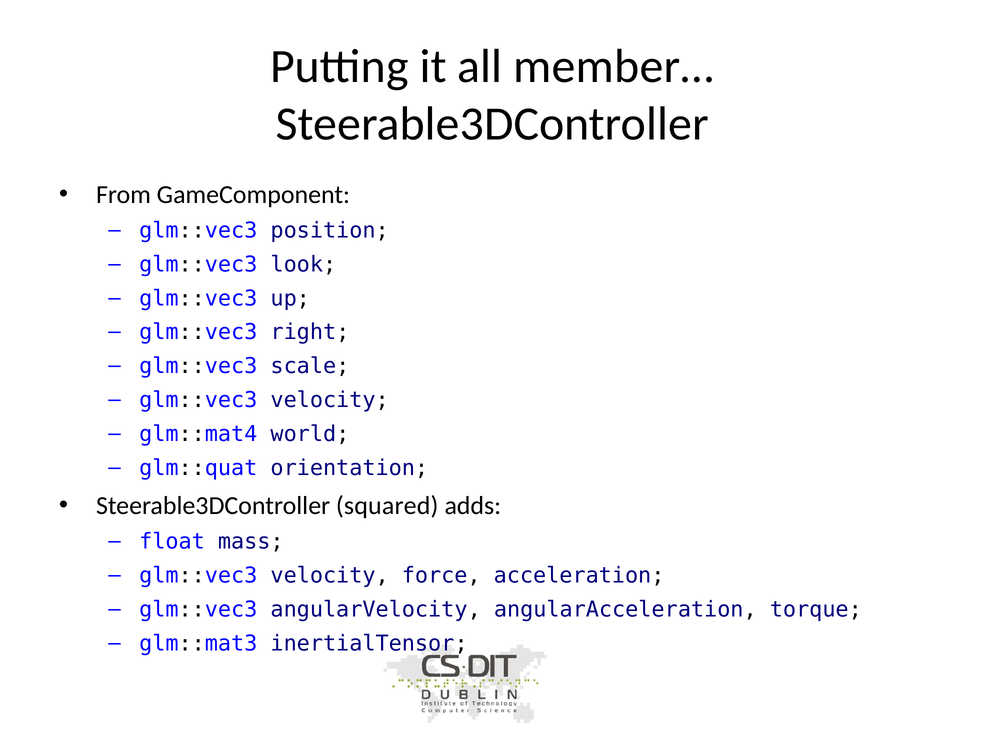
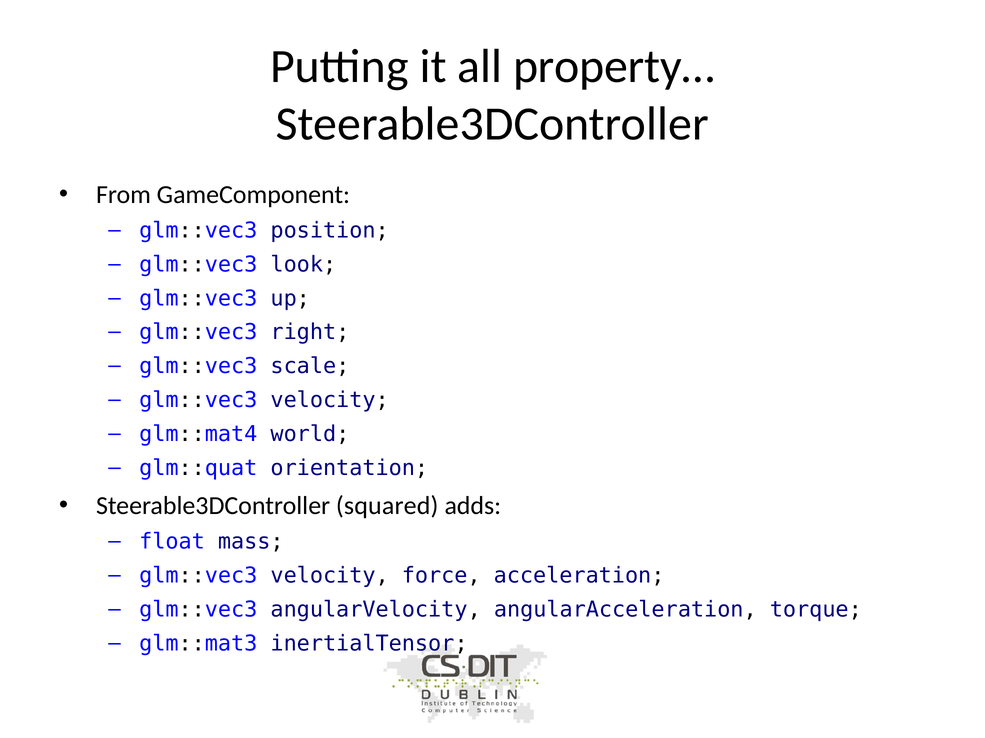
member…: member… -> property… (614, 67)
